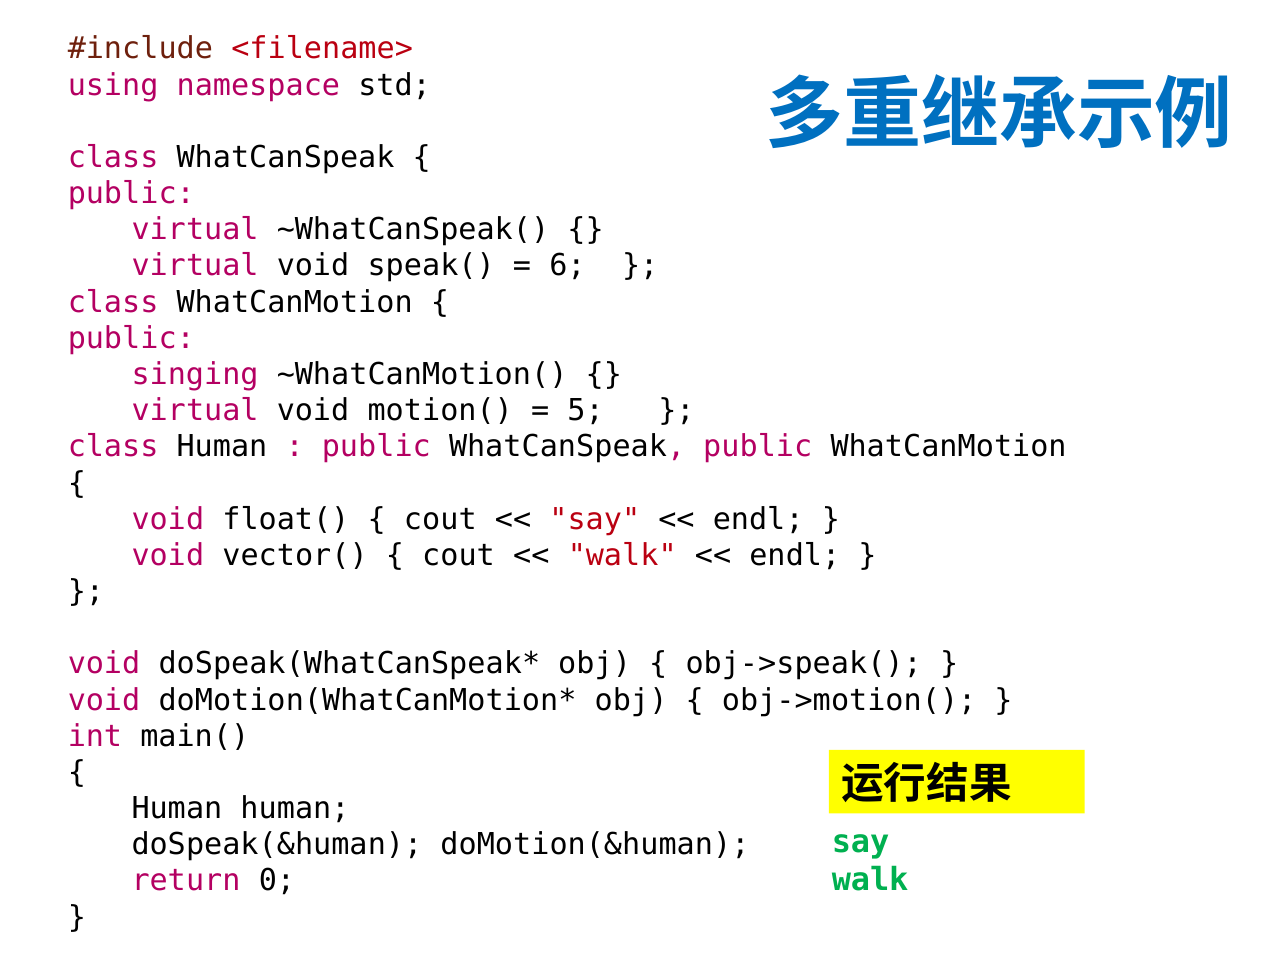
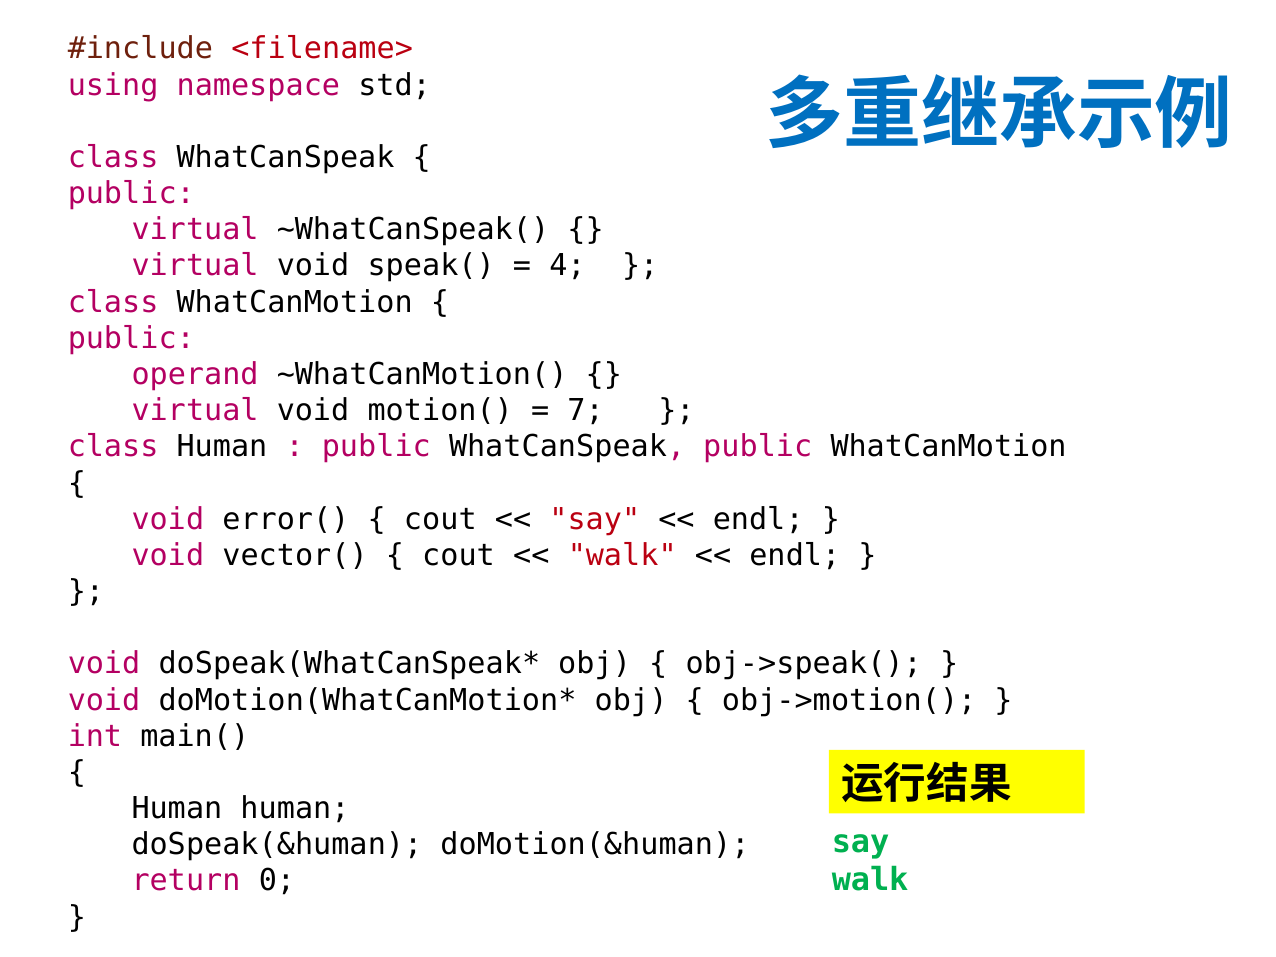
6: 6 -> 4 (567, 266)
singing: singing -> operand (195, 375)
5: 5 -> 7 (586, 411)
float(: float( -> error( (286, 519)
